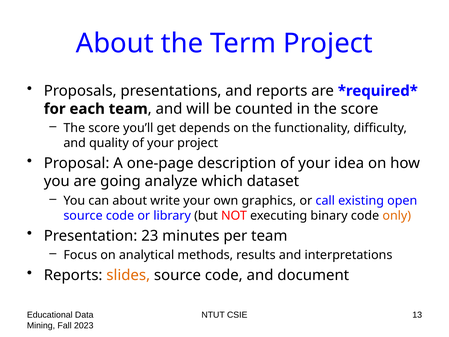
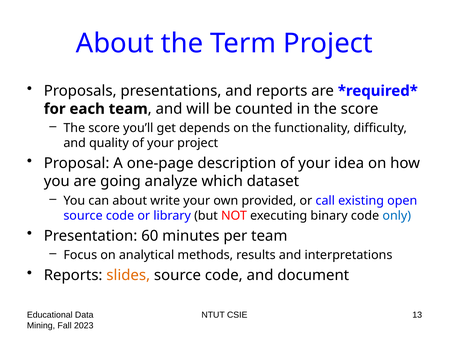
graphics: graphics -> provided (269, 200)
only colour: orange -> blue (397, 215)
23: 23 -> 60 (150, 236)
